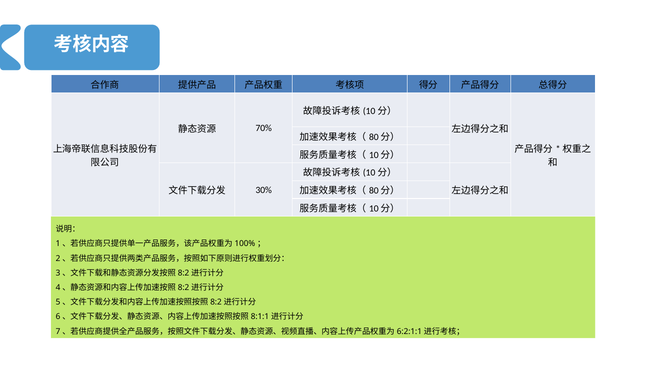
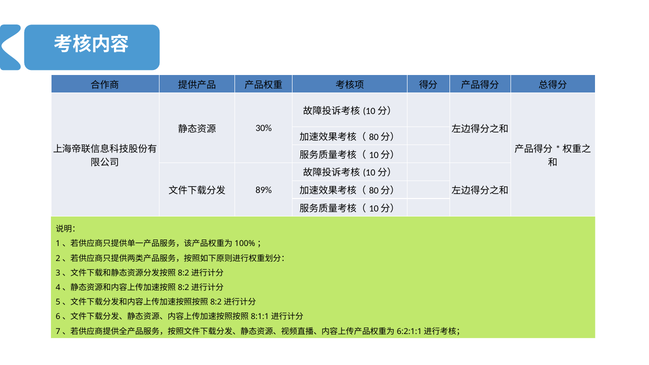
70%: 70% -> 30% (264, 128)
30%: 30% -> 89% (264, 190)
